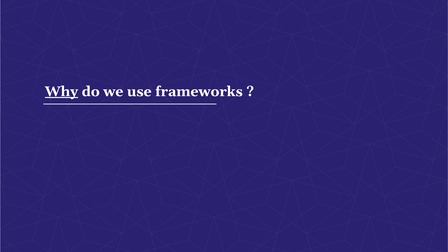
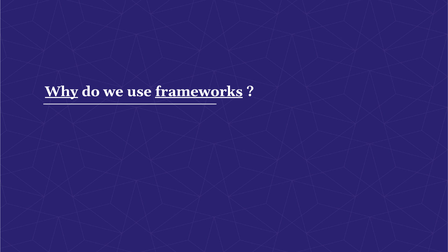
frameworks underline: none -> present (199, 92)
